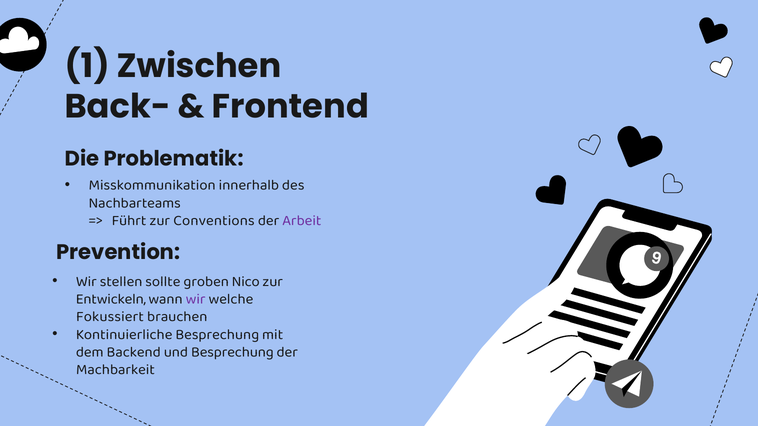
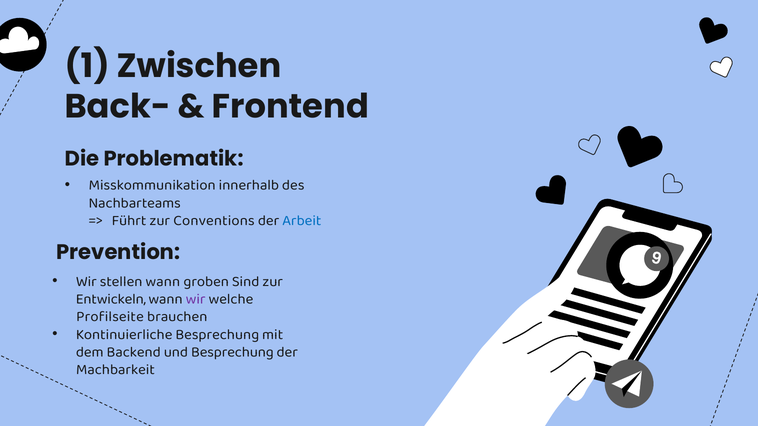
Arbeit colour: purple -> blue (302, 221)
stellen sollte: sollte -> wann (163, 281)
Nico: Nico -> Sind (246, 281)
Fokussiert: Fokussiert -> Profilseite (110, 317)
